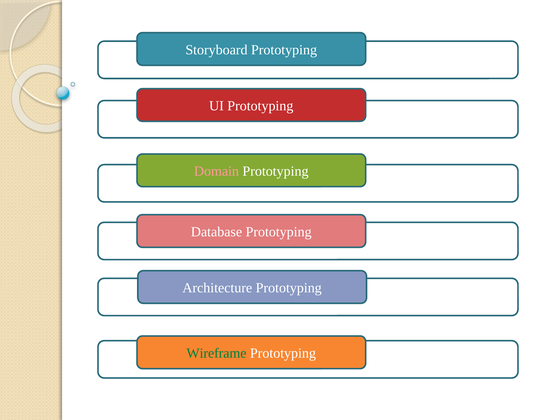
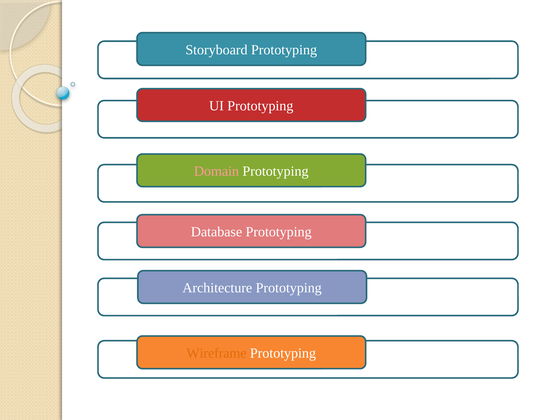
Wireframe colour: green -> orange (216, 353)
